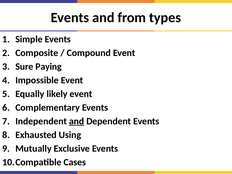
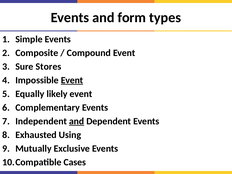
from: from -> form (132, 18)
Paying: Paying -> Stores (48, 67)
Event underline: none -> present (72, 80)
